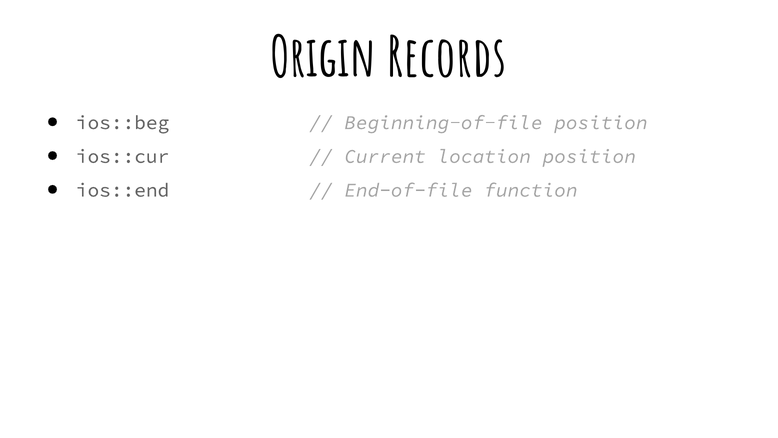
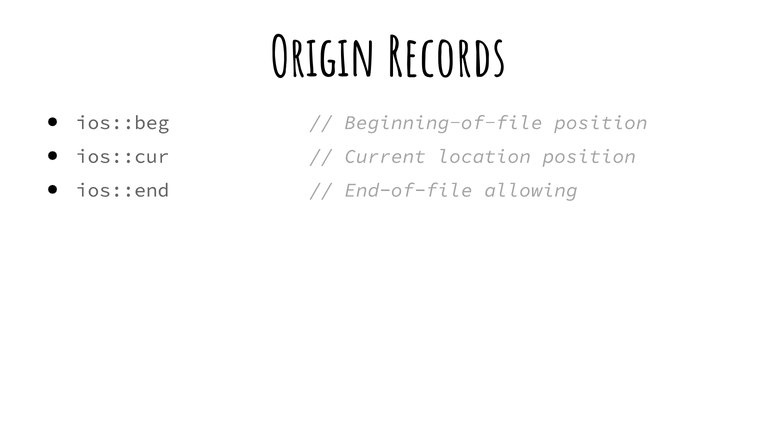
function: function -> allowing (531, 190)
